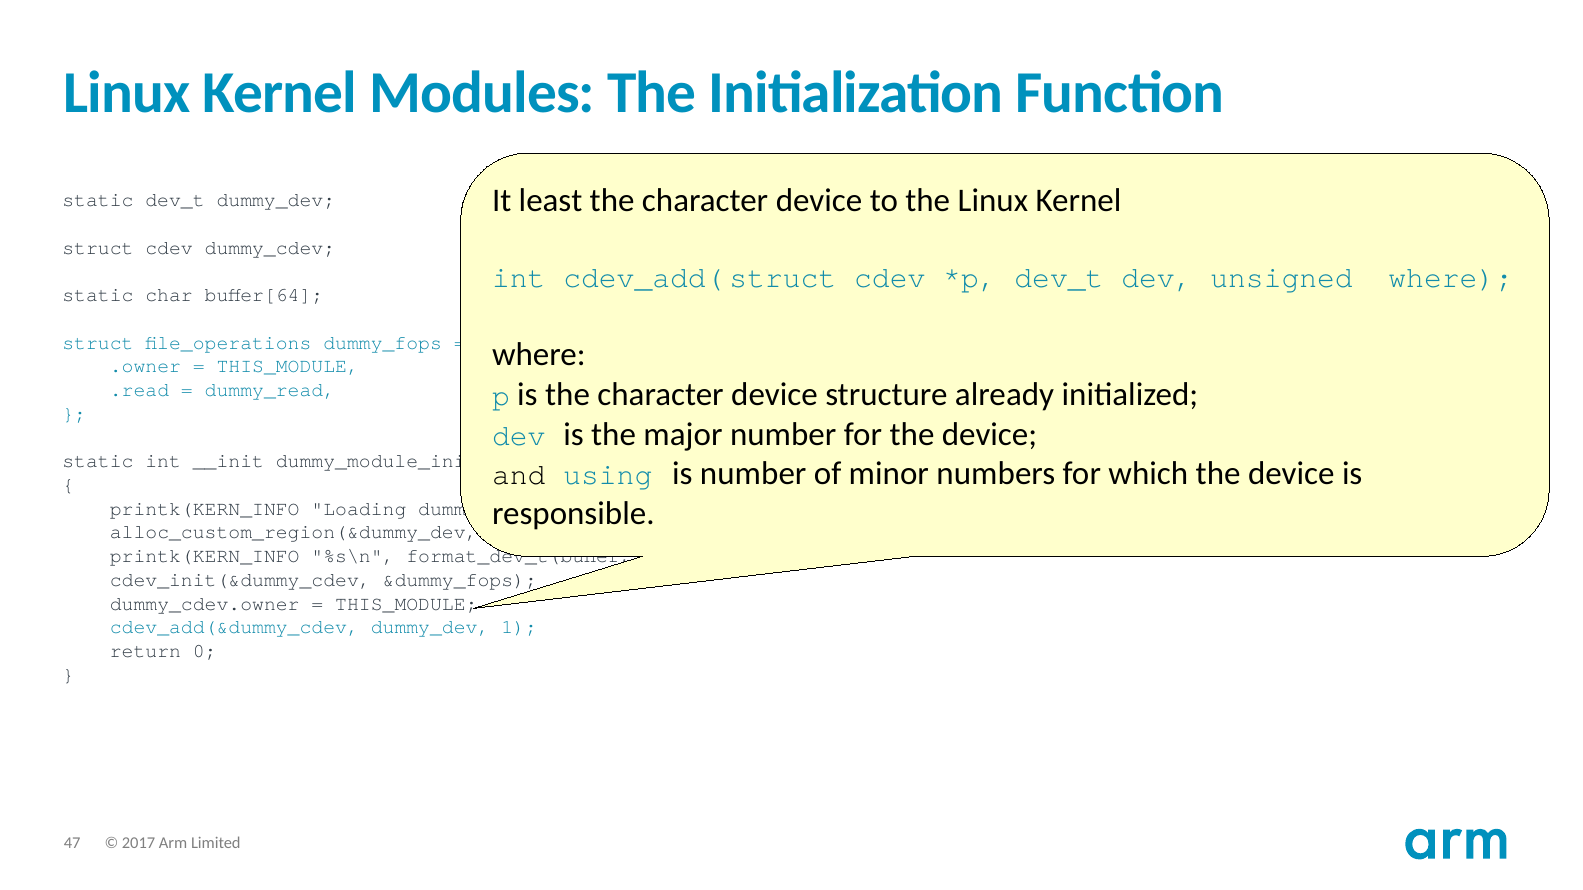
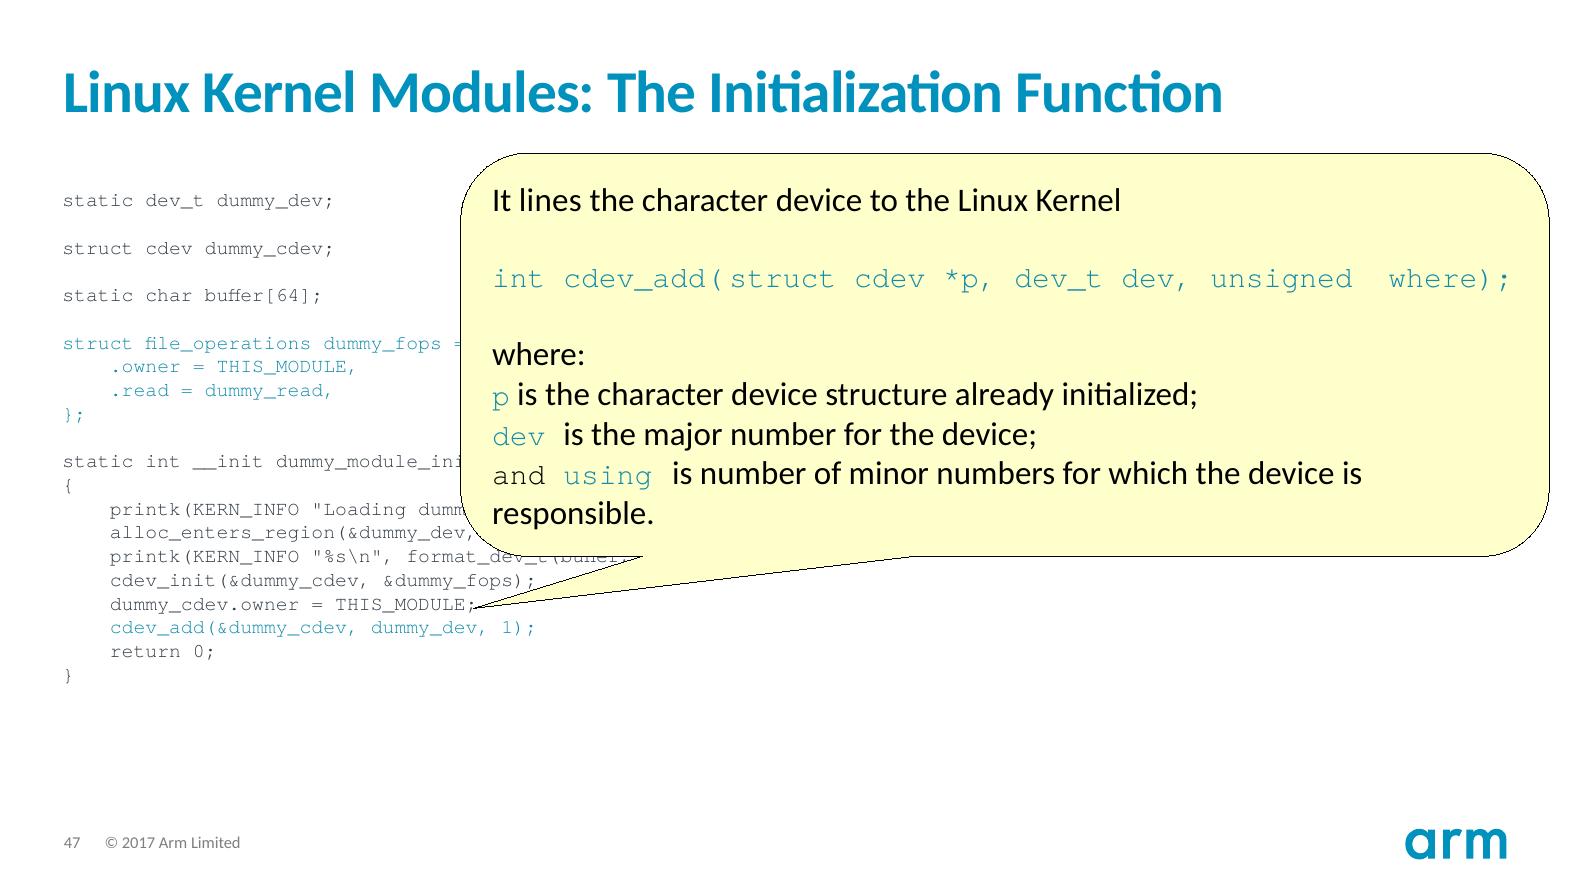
least: least -> lines (550, 201)
alloc_custom_region(&dummy_dev: alloc_custom_region(&dummy_dev -> alloc_enters_region(&dummy_dev (294, 533)
